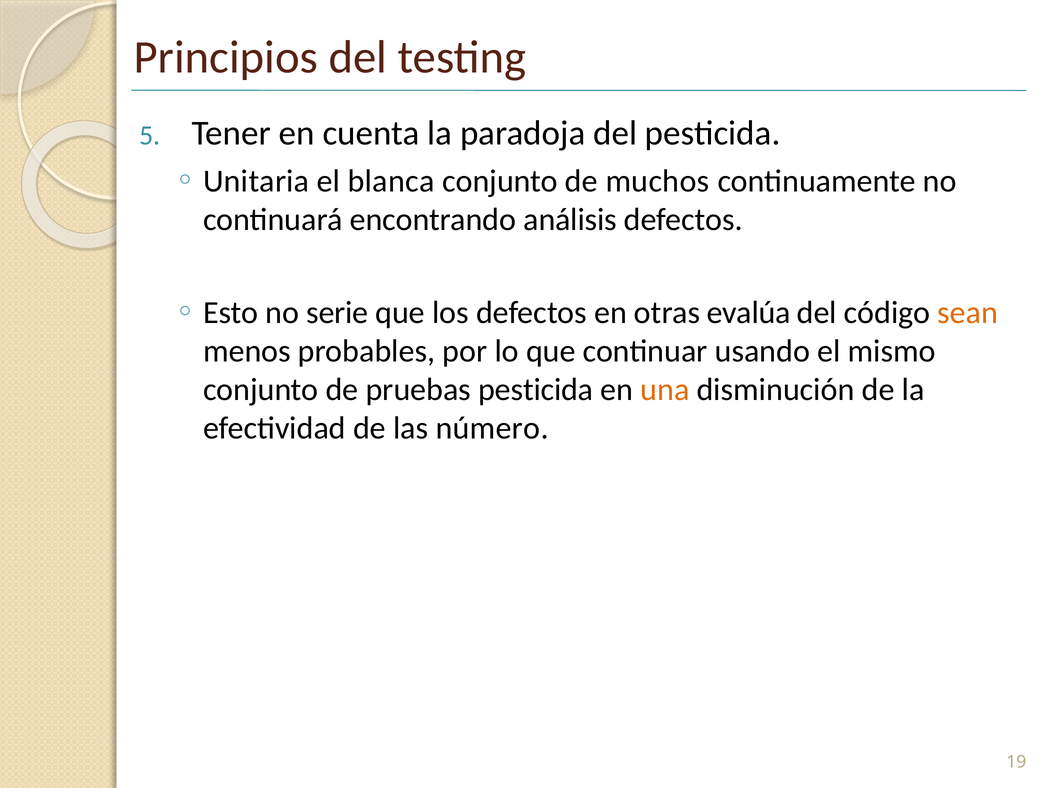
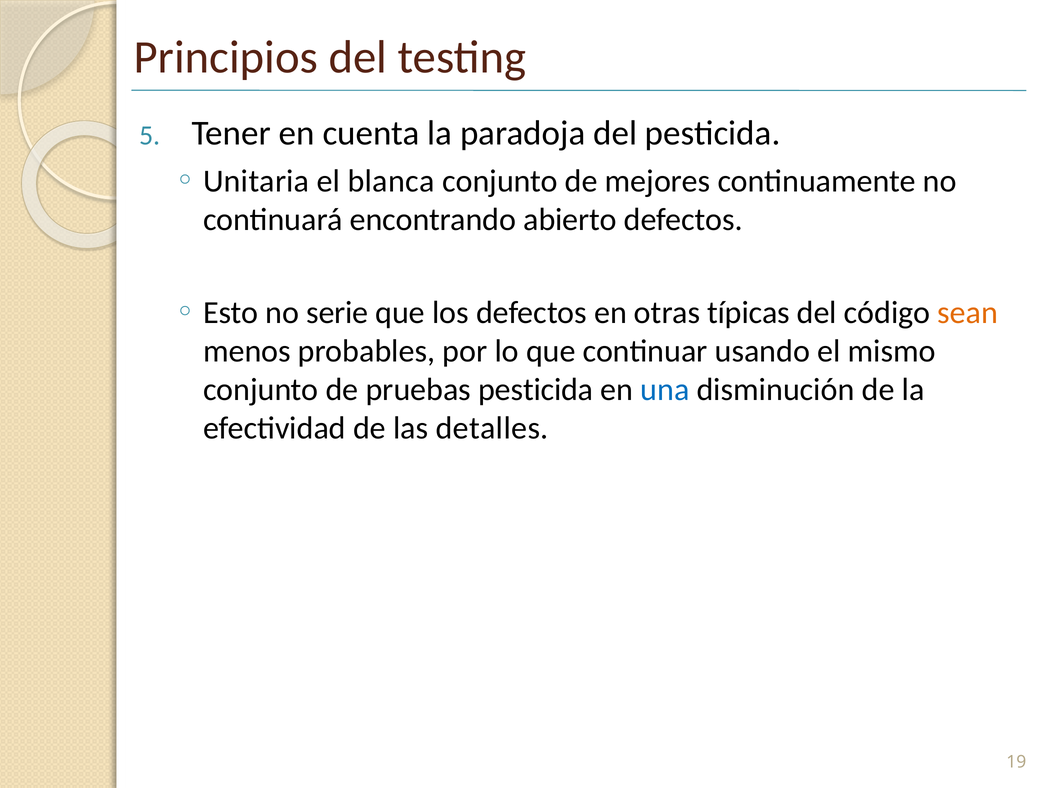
muchos: muchos -> mejores (658, 181)
análisis: análisis -> abierto (570, 220)
evalúa: evalúa -> típicas (749, 313)
una colour: orange -> blue (665, 390)
número: número -> detalles (492, 428)
